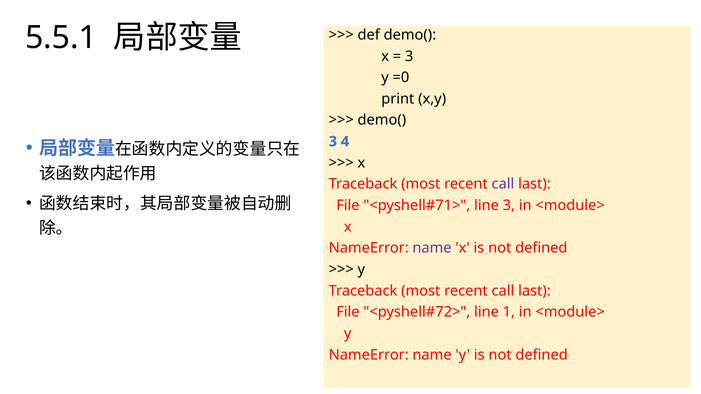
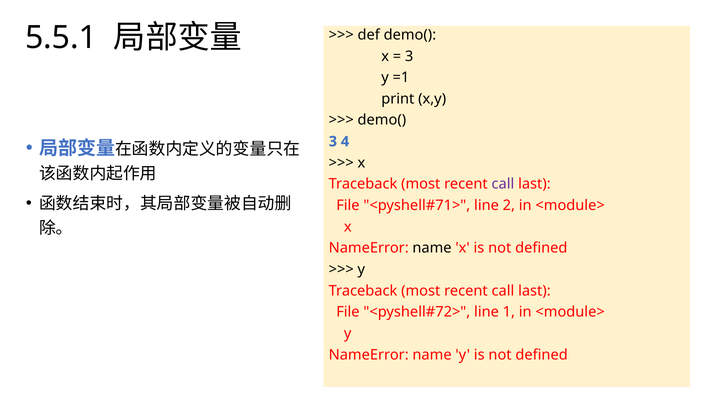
=0: =0 -> =1 (401, 78)
line 3: 3 -> 2 (509, 206)
name colour: purple -> black (432, 248)
